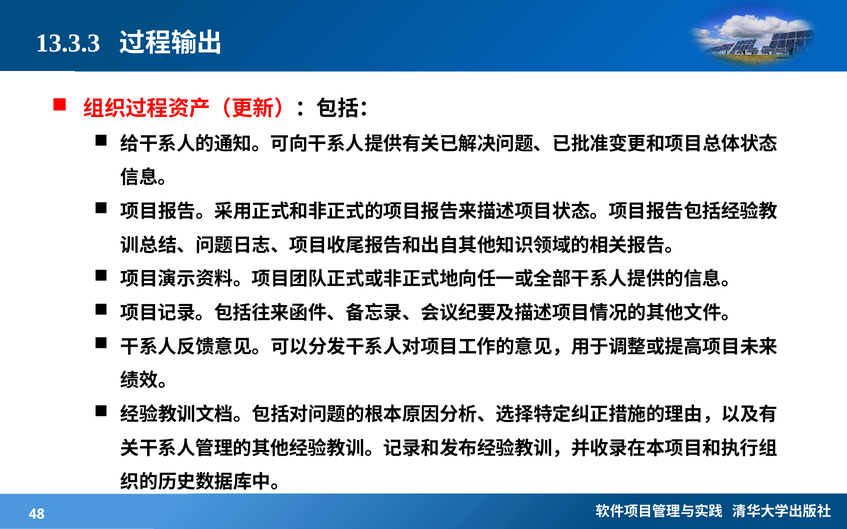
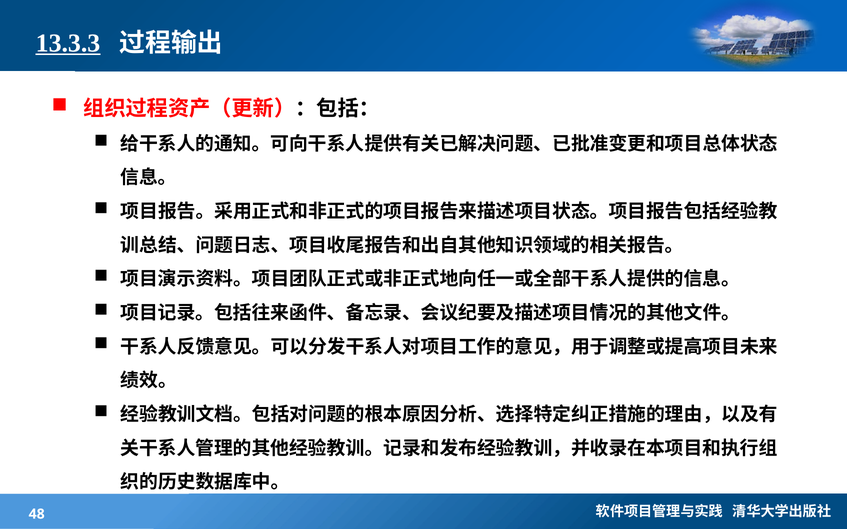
13.3.3 underline: none -> present (68, 43)
